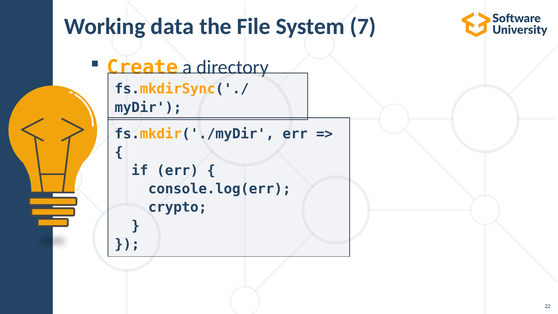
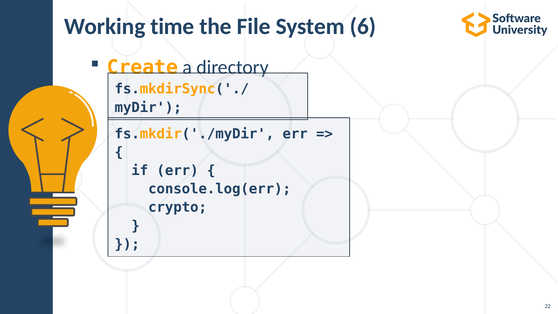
data: data -> time (172, 26)
7: 7 -> 6 (363, 26)
